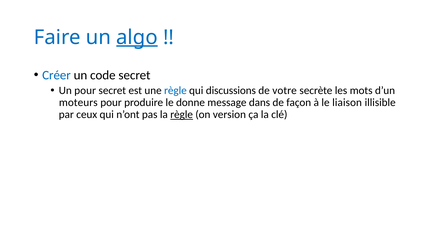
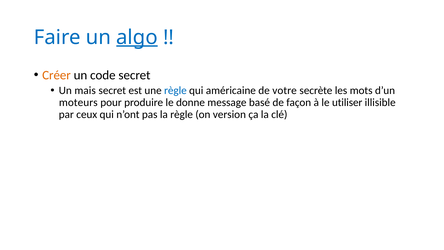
Créer colour: blue -> orange (56, 75)
Un pour: pour -> mais (85, 90)
discussions: discussions -> américaine (231, 90)
dans: dans -> basé (259, 102)
liaison: liaison -> utiliser (347, 102)
règle underline: present -> none (182, 114)
